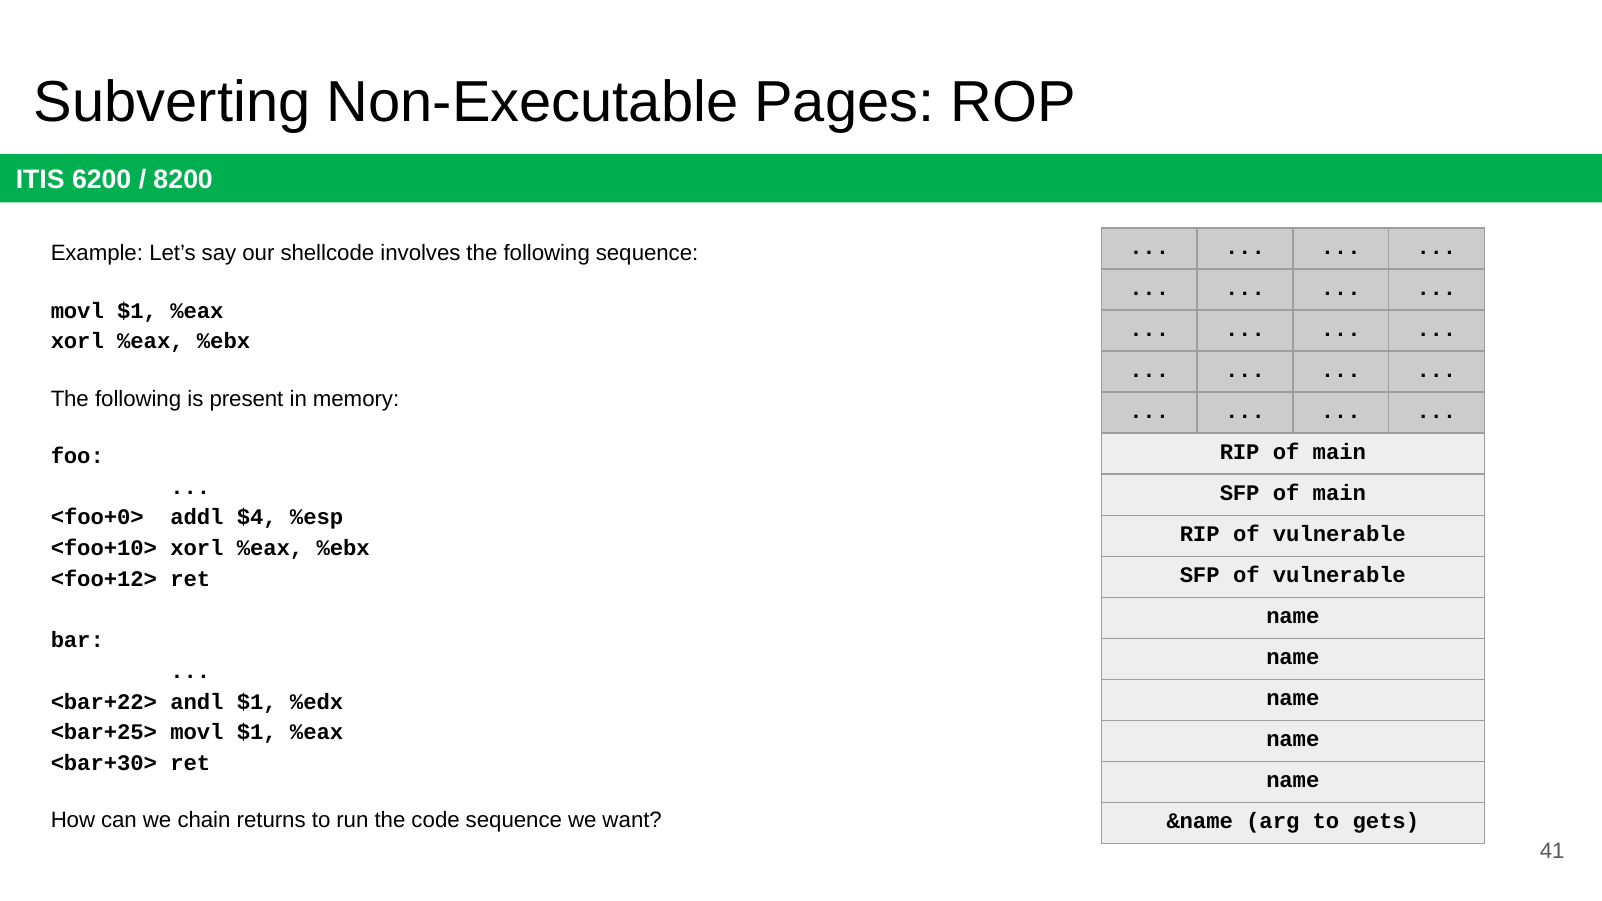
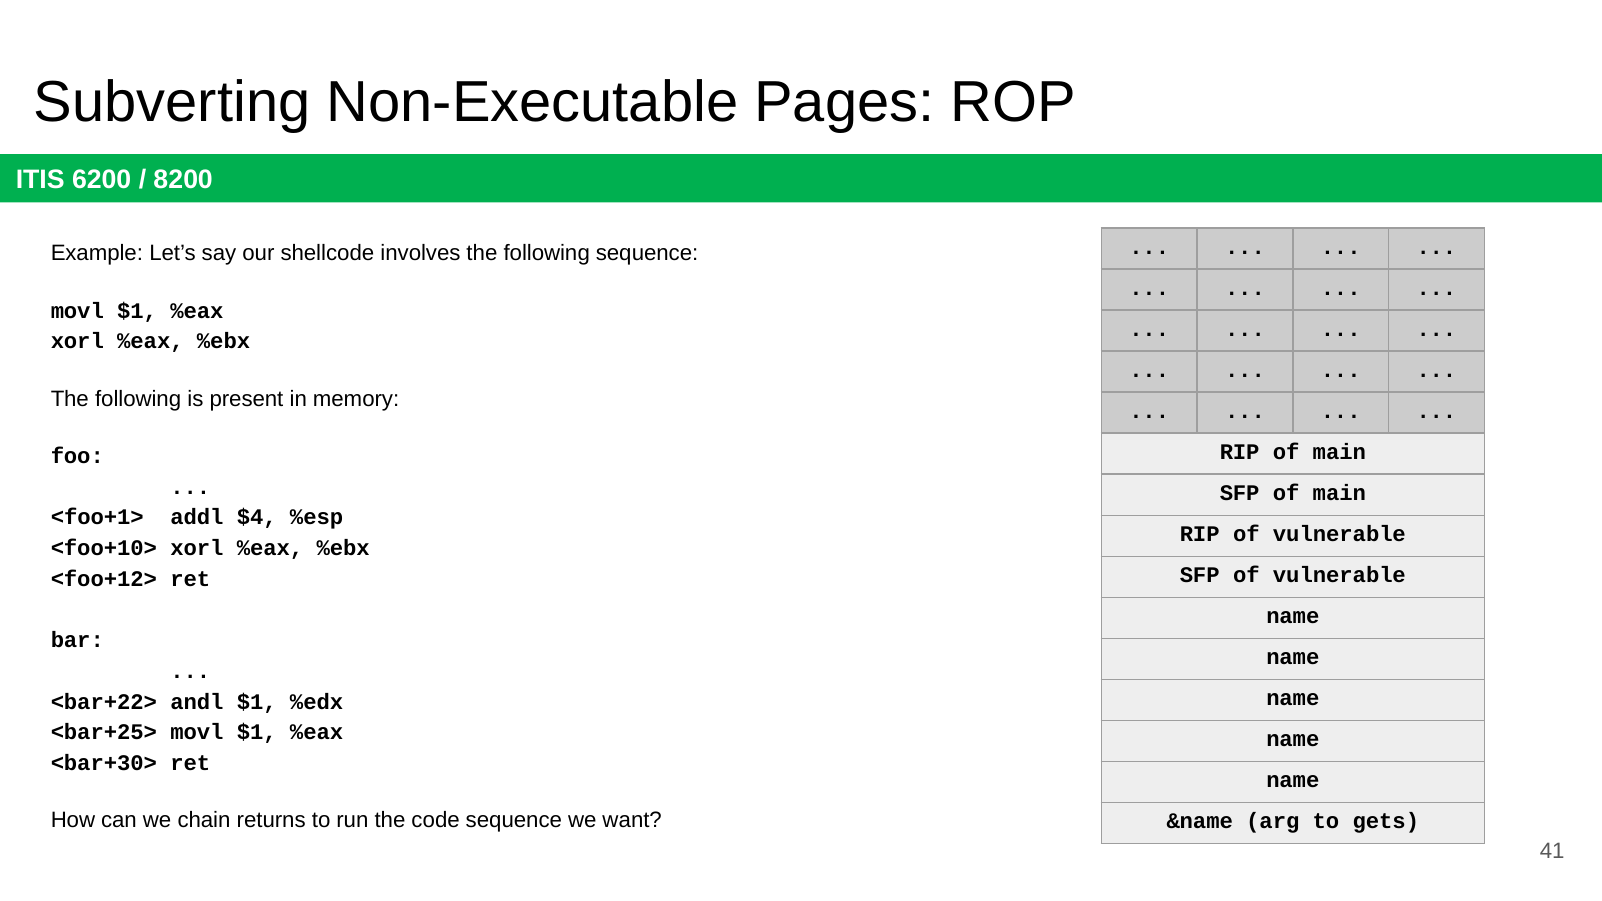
<foo+0>: <foo+0> -> <foo+1> (97, 518)
